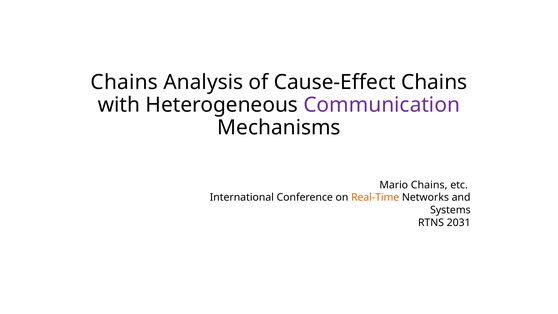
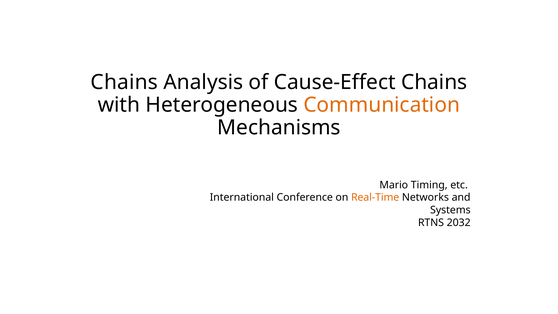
Communication colour: purple -> orange (382, 105)
Mario Chains: Chains -> Timing (429, 185)
2031: 2031 -> 2032 (459, 223)
